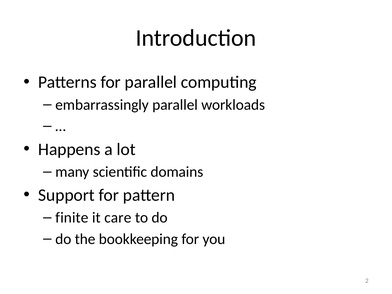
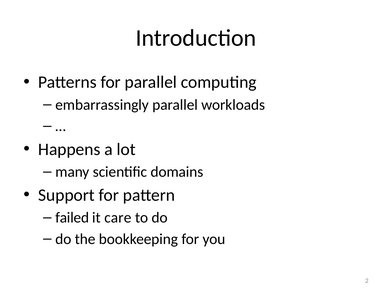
finite: finite -> failed (72, 218)
